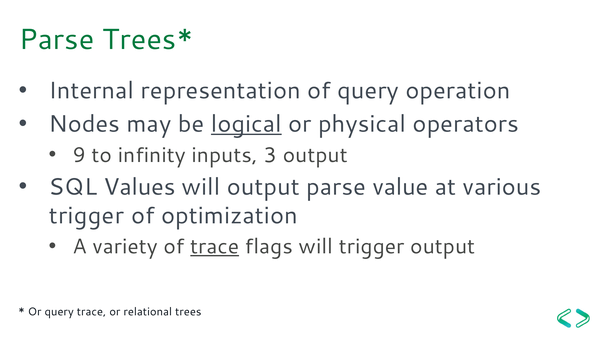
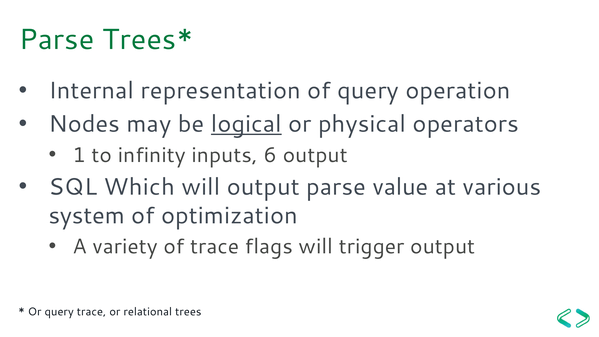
9: 9 -> 1 (79, 155)
3: 3 -> 6 (270, 155)
Values: Values -> Which (139, 187)
trigger: trigger -> system (87, 215)
trace underline: present -> none (215, 246)
